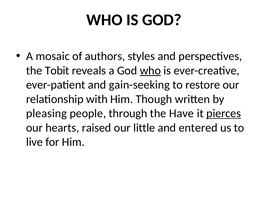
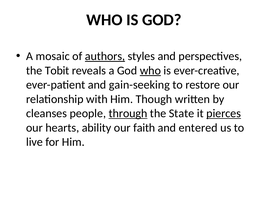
authors underline: none -> present (105, 56)
pleasing: pleasing -> cleanses (47, 113)
through underline: none -> present (128, 113)
Have: Have -> State (182, 113)
raised: raised -> ability (97, 128)
little: little -> faith (144, 128)
